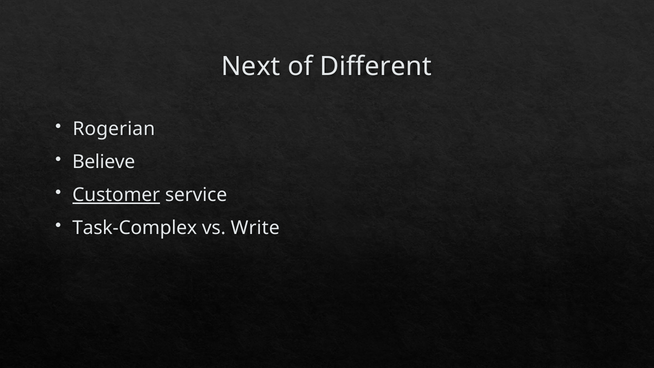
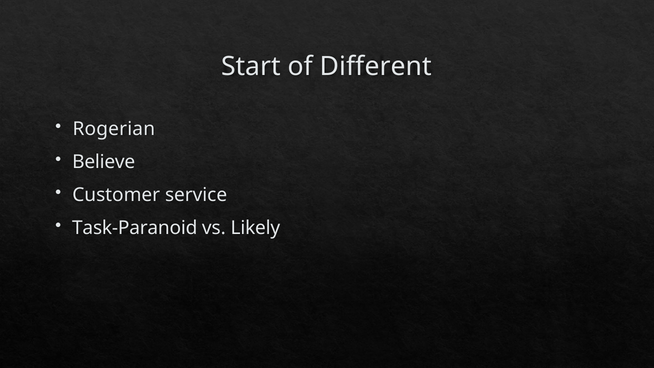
Next: Next -> Start (251, 66)
Customer underline: present -> none (116, 195)
Task-Complex: Task-Complex -> Task-Paranoid (135, 228)
Write: Write -> Likely (255, 228)
